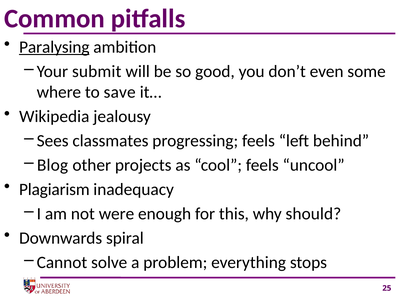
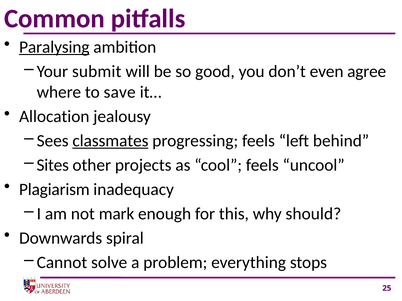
some: some -> agree (367, 71)
Wikipedia: Wikipedia -> Allocation (54, 117)
classmates underline: none -> present (110, 141)
Blog: Blog -> Sites (53, 165)
were: were -> mark (117, 214)
